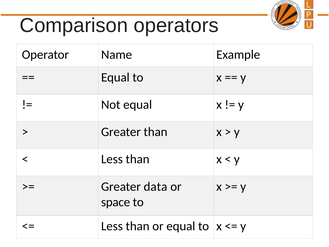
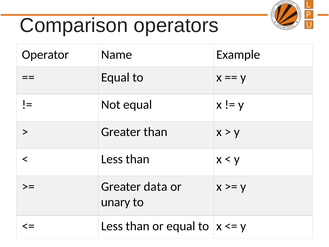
space: space -> unary (116, 202)
